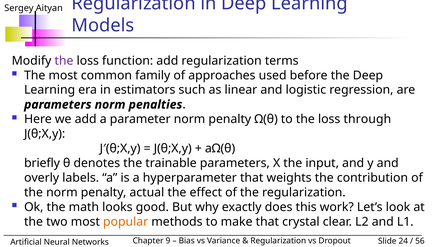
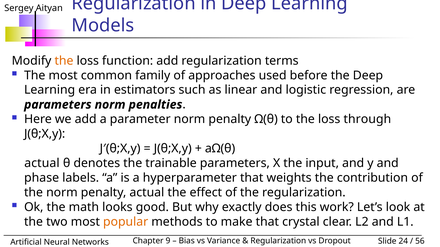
the colour: purple -> orange (64, 61)
briefly: briefly -> actual (42, 164)
overly: overly -> phase (42, 178)
